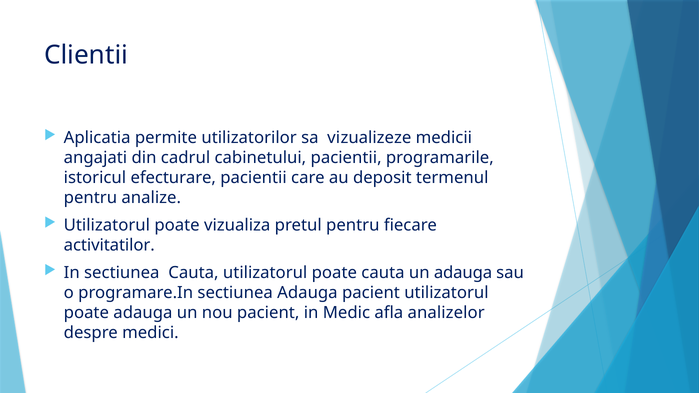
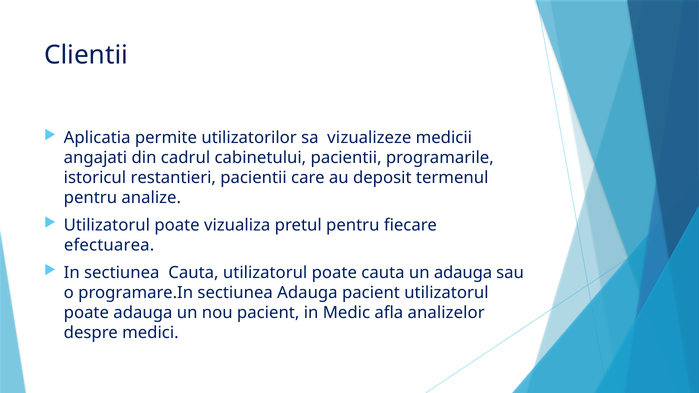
efecturare: efecturare -> restantieri (173, 178)
activitatilor: activitatilor -> efectuarea (109, 245)
